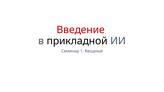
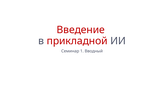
прикладной colour: black -> red (77, 41)
